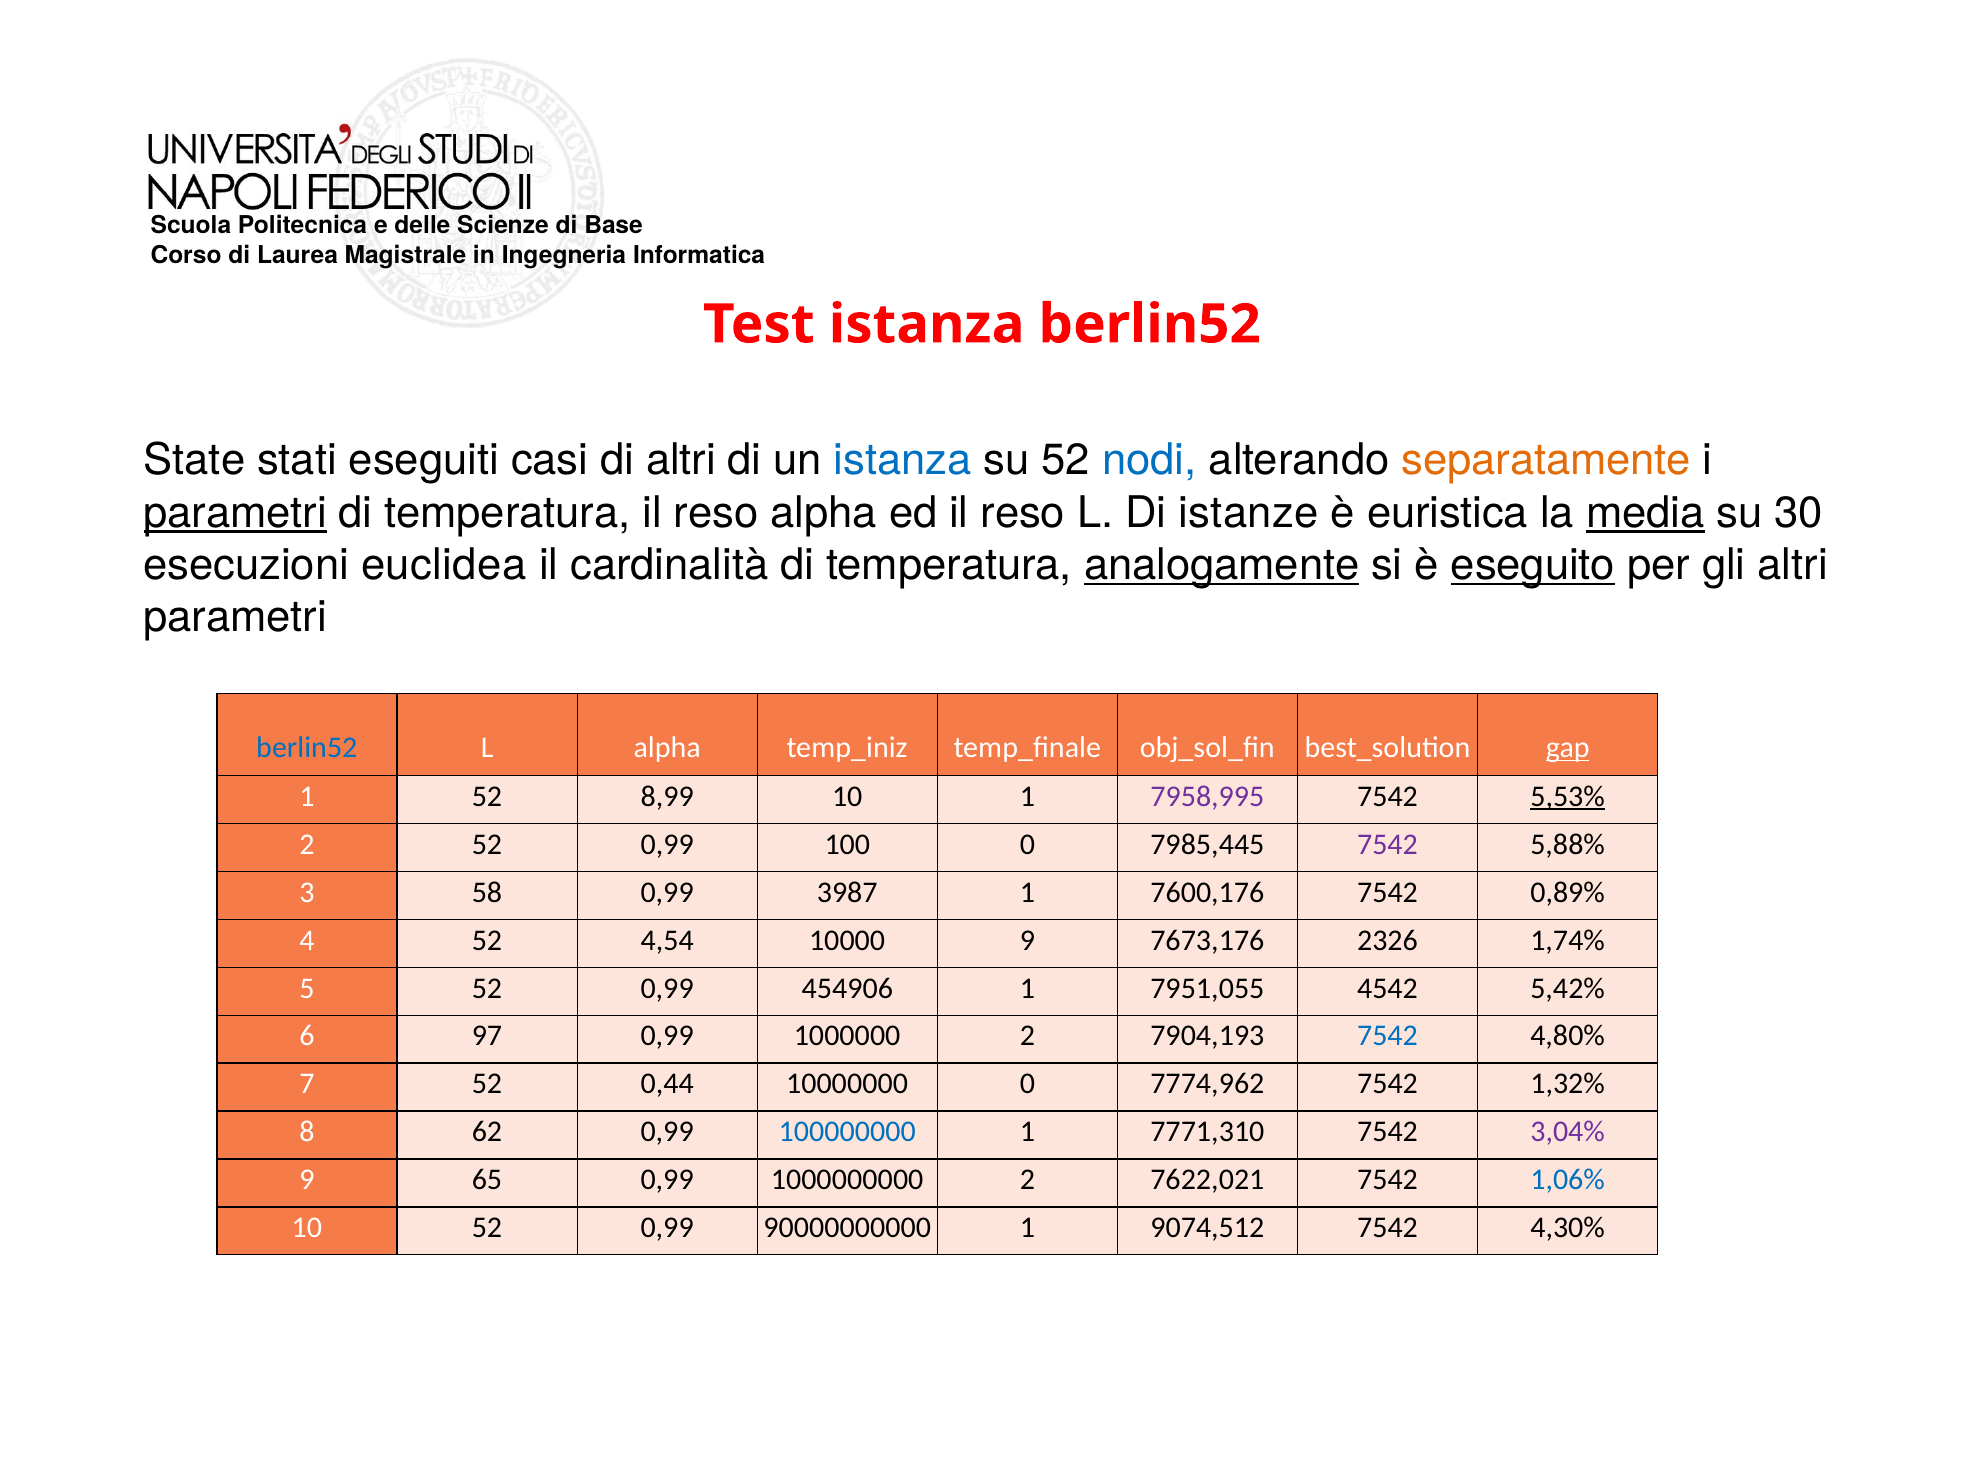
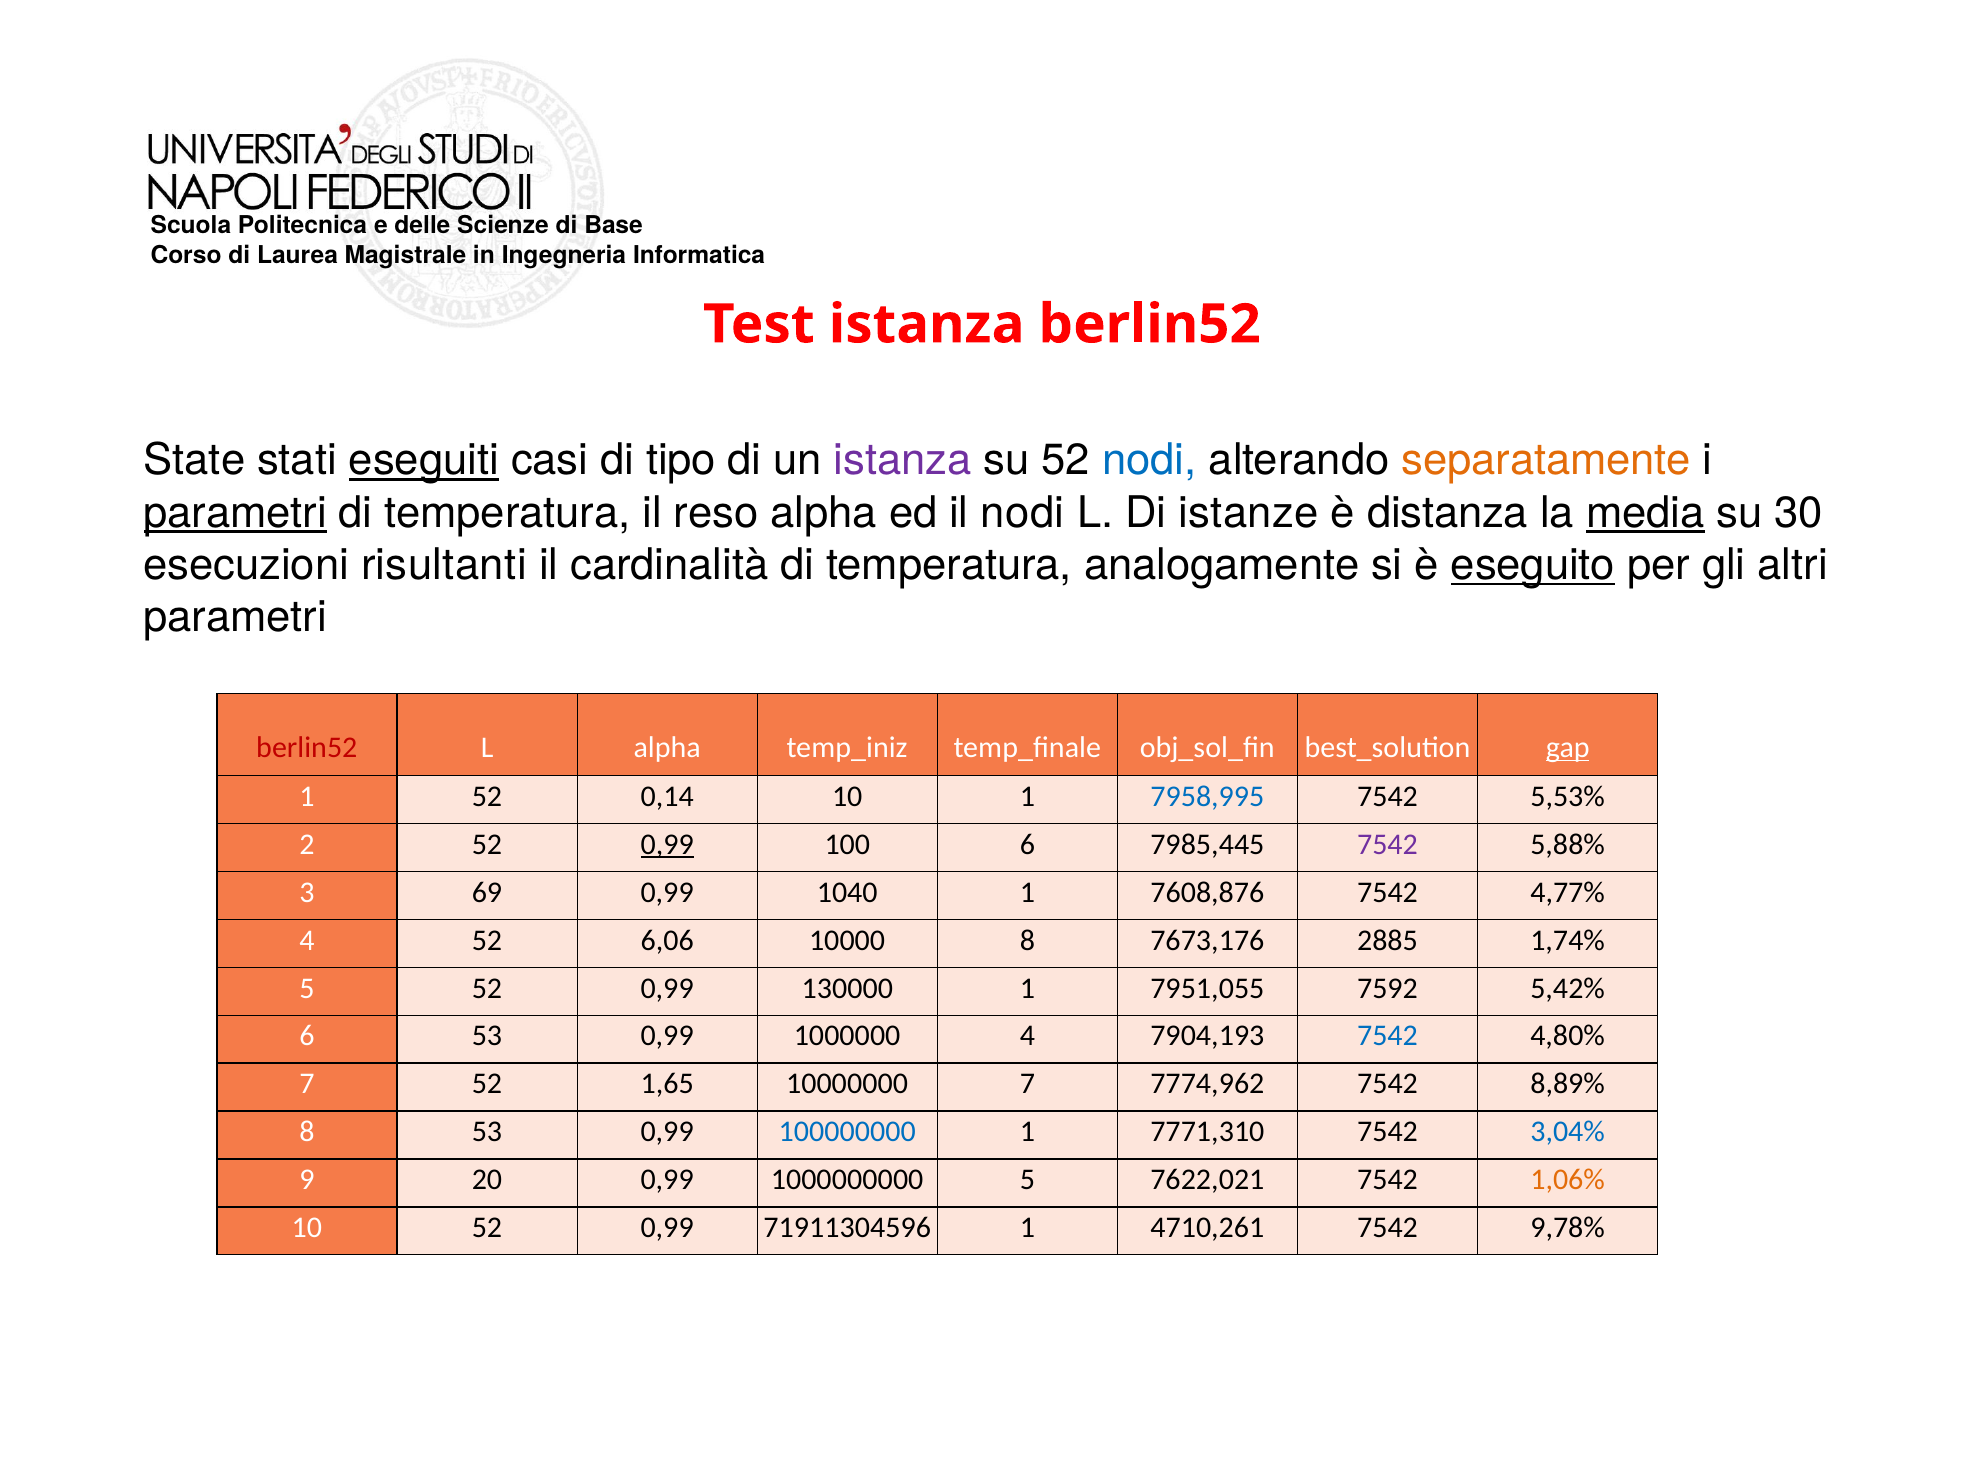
eseguiti underline: none -> present (424, 461)
di altri: altri -> tipo (681, 461)
istanza colour: blue -> purple (903, 461)
ed il reso: reso -> nodi (1023, 513)
euristica: euristica -> distanza (1448, 513)
euclidea: euclidea -> risultanti (444, 565)
analogamente underline: present -> none (1222, 565)
berlin52 colour: blue -> red (307, 748)
8,99: 8,99 -> 0,14 (667, 797)
7958,995 colour: purple -> blue (1207, 797)
5,53% underline: present -> none (1568, 797)
0,99 underline: none -> present (667, 845)
100 0: 0 -> 6 (1027, 845)
58: 58 -> 69 (487, 893)
3987: 3987 -> 1040 (847, 893)
7600,176: 7600,176 -> 7608,876 (1207, 893)
0,89%: 0,89% -> 4,77% (1568, 893)
4,54: 4,54 -> 6,06 (667, 941)
10000 9: 9 -> 8 (1027, 941)
2326: 2326 -> 2885 (1388, 941)
454906: 454906 -> 130000 (847, 989)
4542: 4542 -> 7592 (1388, 989)
6 97: 97 -> 53 (487, 1037)
1000000 2: 2 -> 4 (1027, 1037)
0,44: 0,44 -> 1,65 (667, 1085)
10000000 0: 0 -> 7 (1027, 1085)
1,32%: 1,32% -> 8,89% (1568, 1085)
8 62: 62 -> 53 (487, 1133)
3,04% colour: purple -> blue (1568, 1133)
65: 65 -> 20 (487, 1180)
1000000000 2: 2 -> 5 (1027, 1180)
1,06% colour: blue -> orange (1568, 1180)
90000000000: 90000000000 -> 71911304596 (847, 1228)
9074,512: 9074,512 -> 4710,261 (1207, 1228)
4,30%: 4,30% -> 9,78% (1568, 1228)
